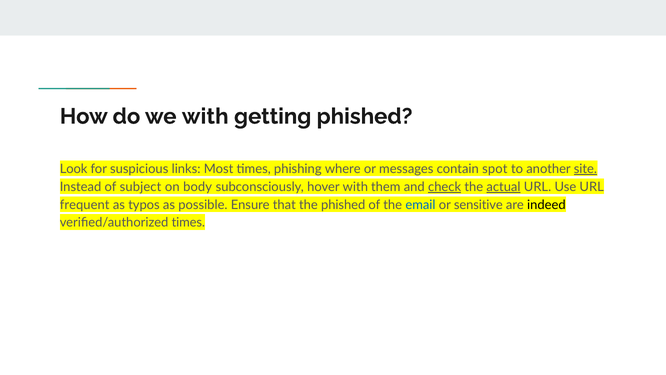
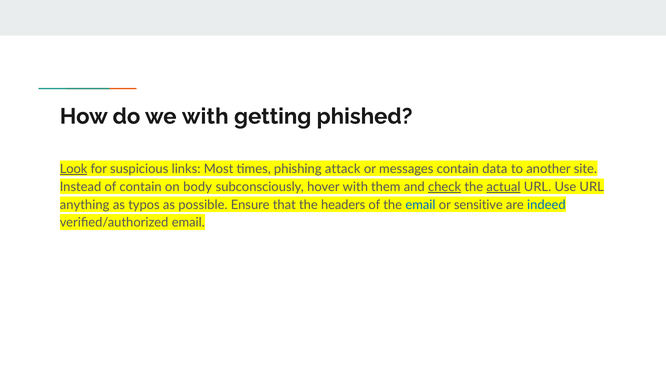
Look underline: none -> present (74, 169)
where: where -> attack (343, 169)
spot: spot -> data (495, 169)
site underline: present -> none (585, 169)
of subject: subject -> contain (141, 187)
frequent: frequent -> anything (85, 205)
the phished: phished -> headers (343, 205)
indeed colour: black -> blue (546, 205)
verified/authorized times: times -> email (188, 222)
